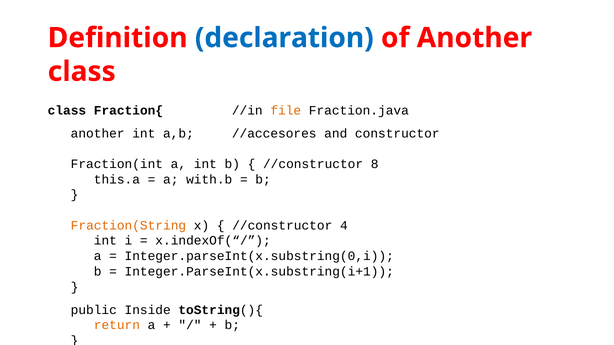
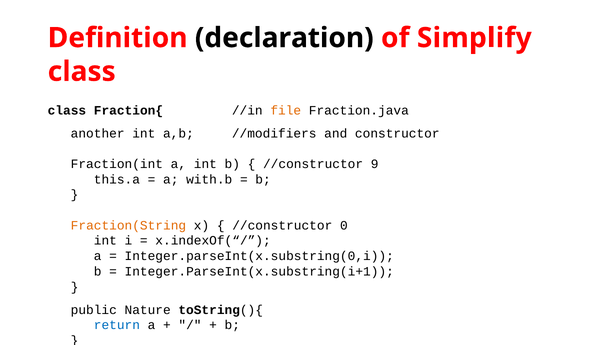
declaration colour: blue -> black (284, 38)
of Another: Another -> Simplify (474, 38)
//accesores: //accesores -> //modifiers (274, 134)
8: 8 -> 9 (375, 164)
4: 4 -> 0 (344, 226)
Inside: Inside -> Nature (148, 310)
return colour: orange -> blue (117, 326)
